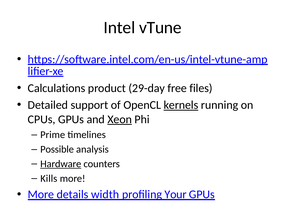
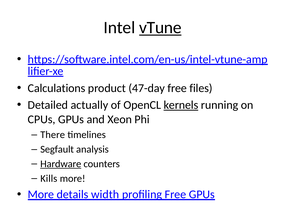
vTune underline: none -> present (160, 28)
29-day: 29-day -> 47-day (147, 88)
support: support -> actually (89, 105)
Xeon underline: present -> none (120, 119)
Prime: Prime -> There (53, 135)
Possible: Possible -> Segfault (57, 149)
profiling Your: Your -> Free (175, 194)
